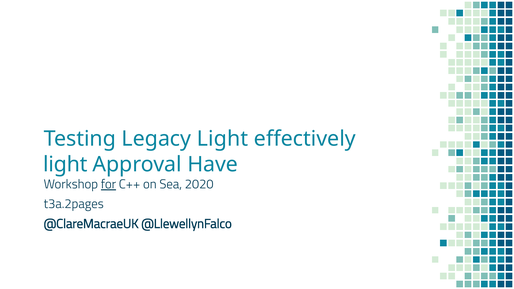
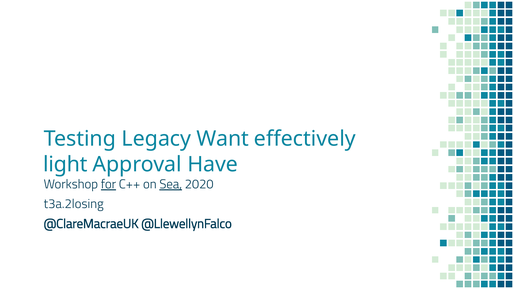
Legacy Light: Light -> Want (223, 139)
Sea underline: none -> present (171, 184)
t3a.2pages: t3a.2pages -> t3a.2losing (74, 204)
